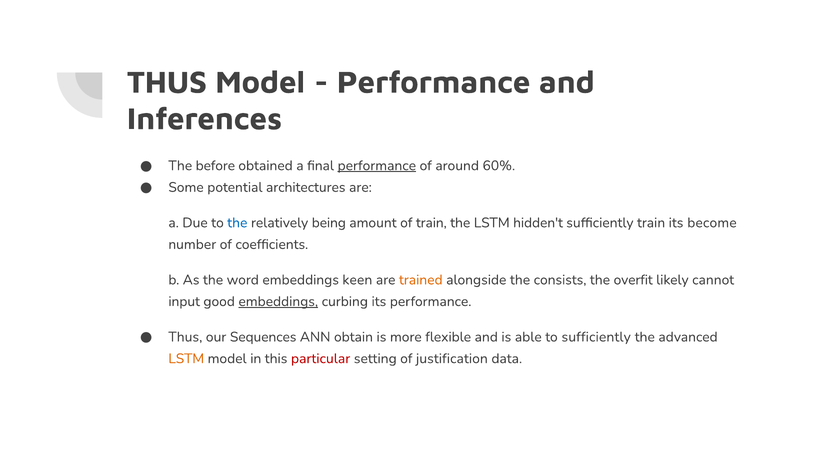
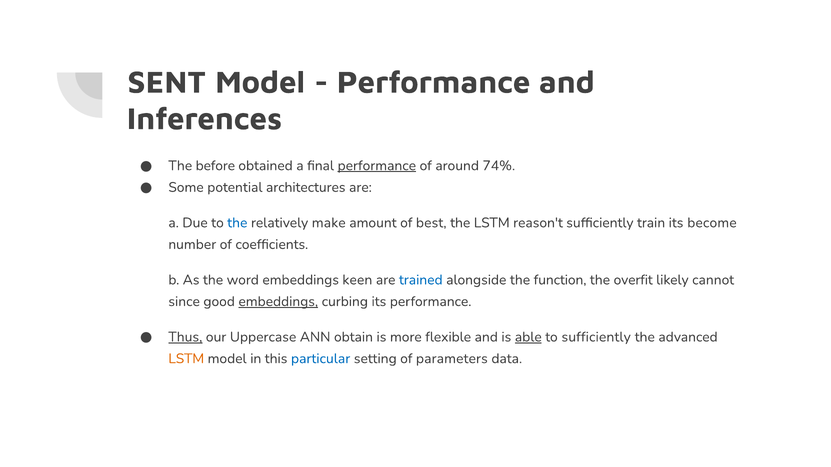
THUS: THUS -> SENT (167, 82)
60%: 60% -> 74% (499, 166)
being: being -> make (329, 223)
of train: train -> best (431, 223)
hidden't: hidden't -> reason't (538, 223)
trained colour: orange -> blue (421, 280)
consists: consists -> function (560, 280)
input: input -> since (184, 302)
Thus underline: none -> present (185, 337)
Sequences: Sequences -> Uppercase (263, 337)
able underline: none -> present (528, 337)
particular colour: red -> blue (321, 359)
justification: justification -> parameters (452, 359)
